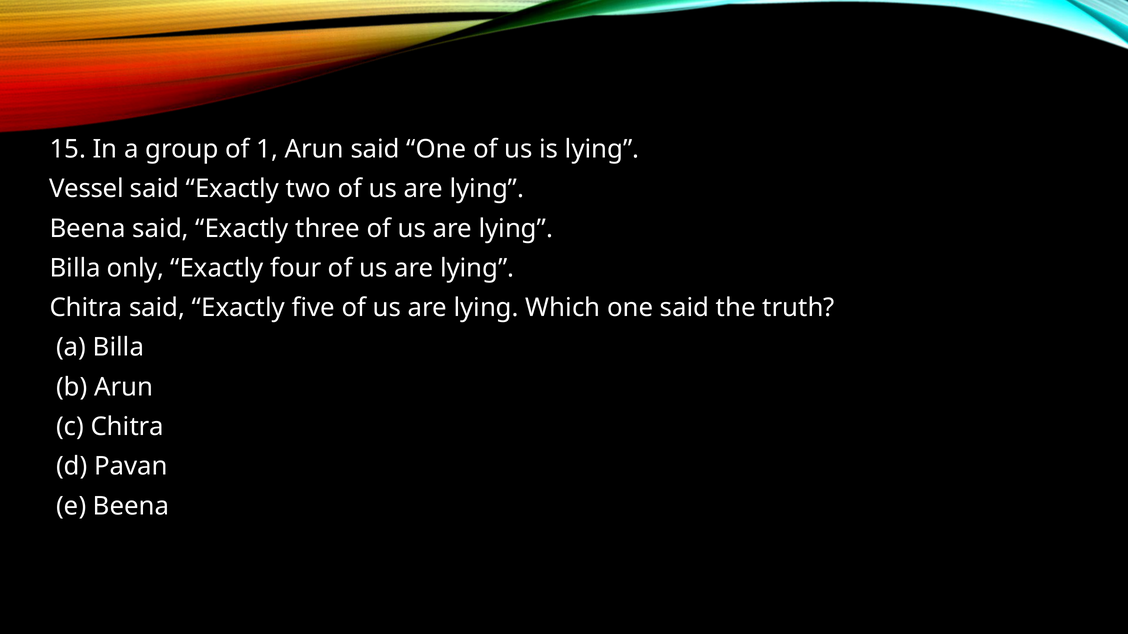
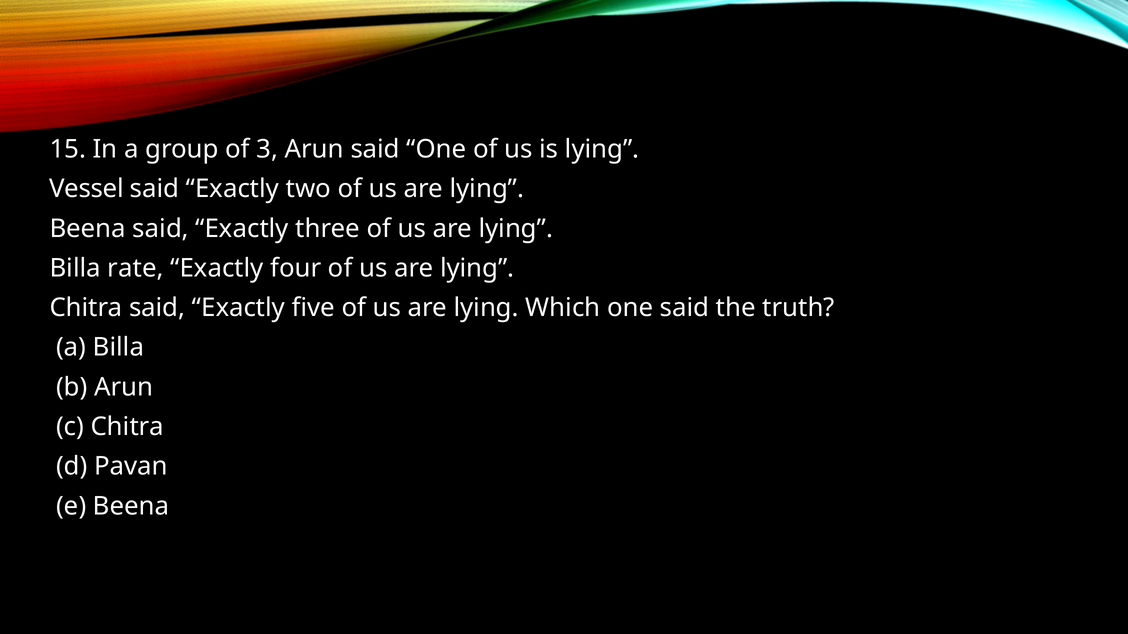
1: 1 -> 3 (267, 149)
only: only -> rate (135, 268)
